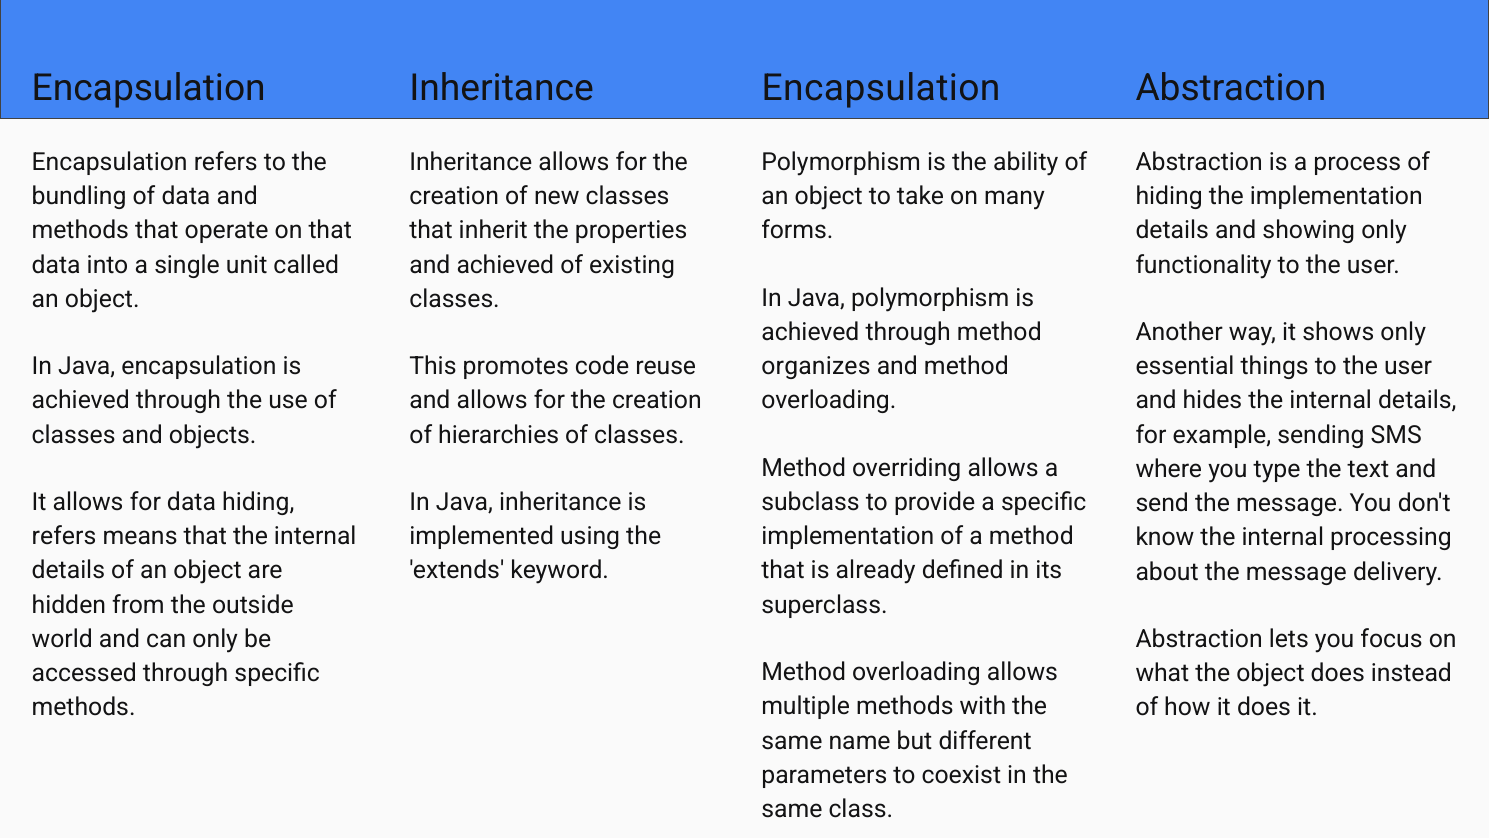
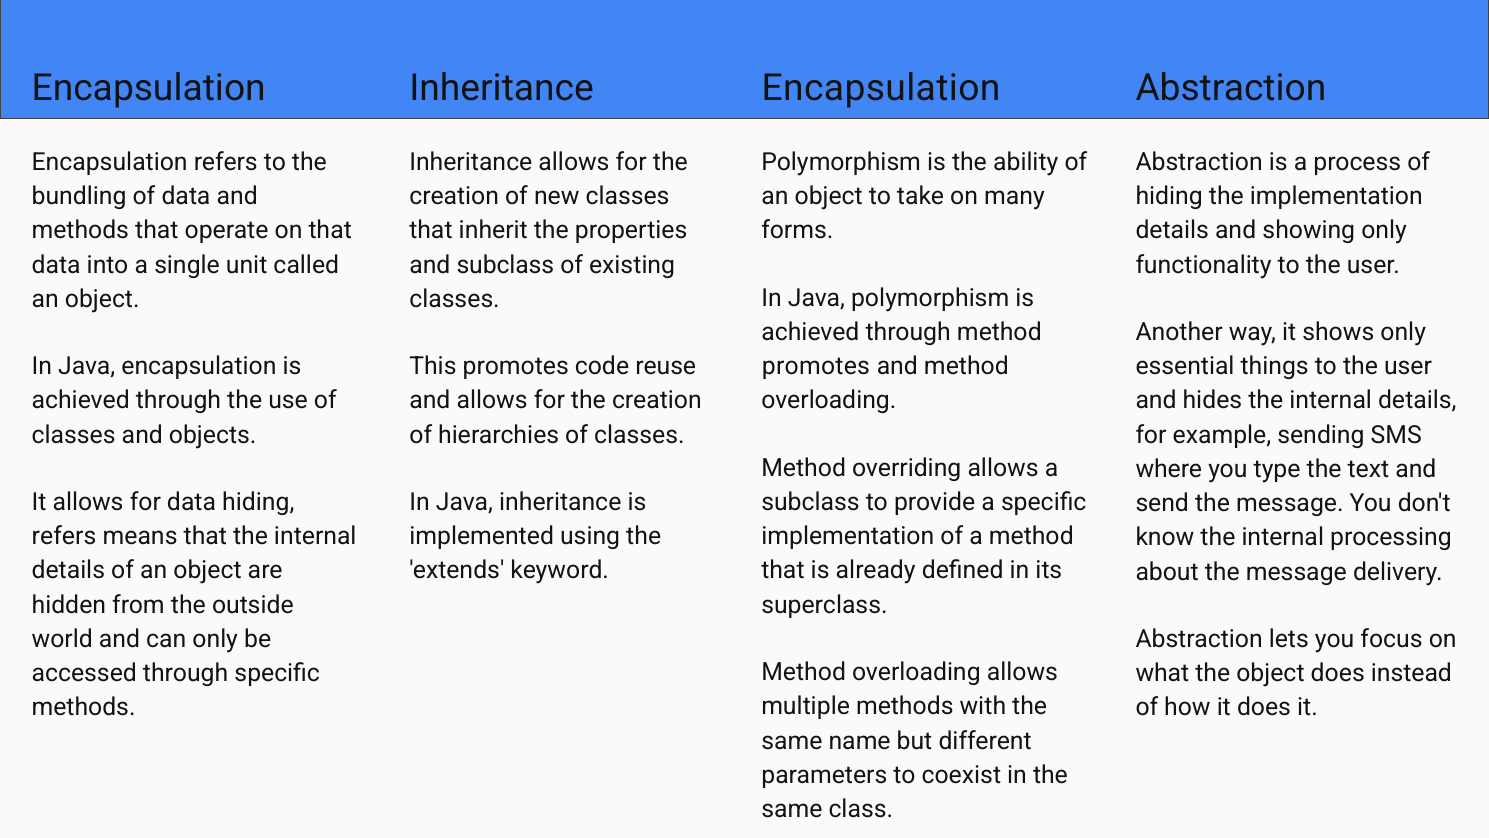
and achieved: achieved -> subclass (505, 265)
organizes: organizes -> promotes (816, 366)
